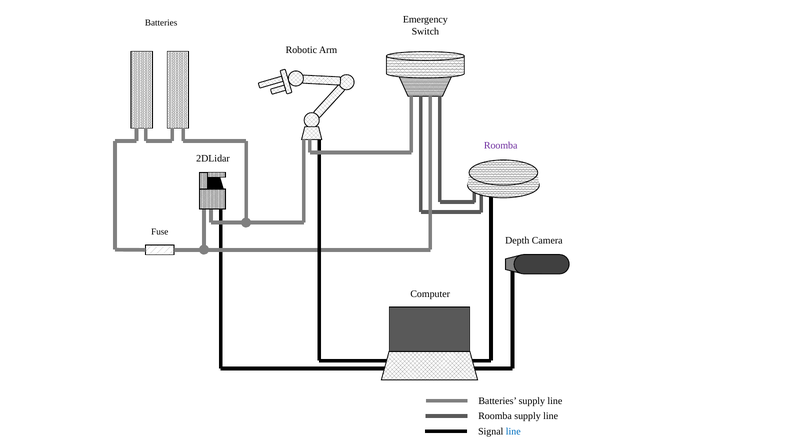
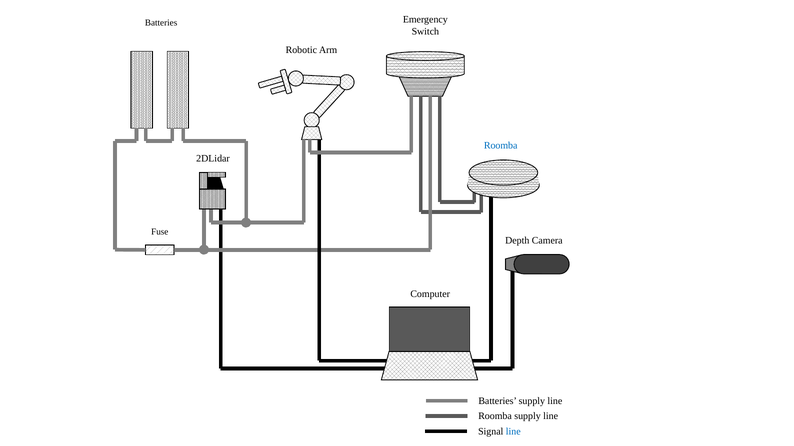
Roomba colour: purple -> blue (501, 145)
